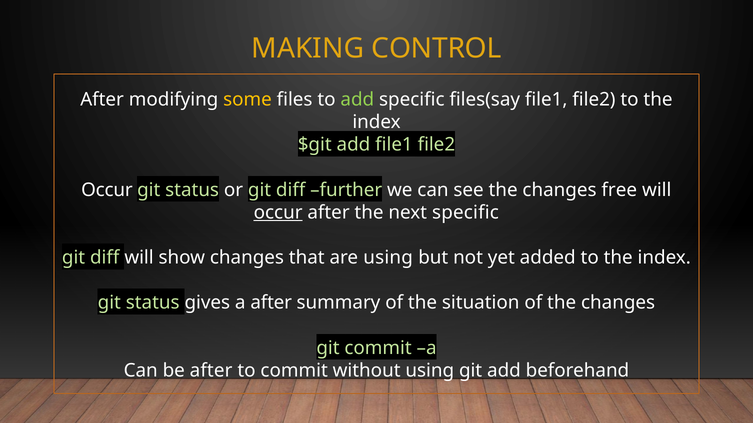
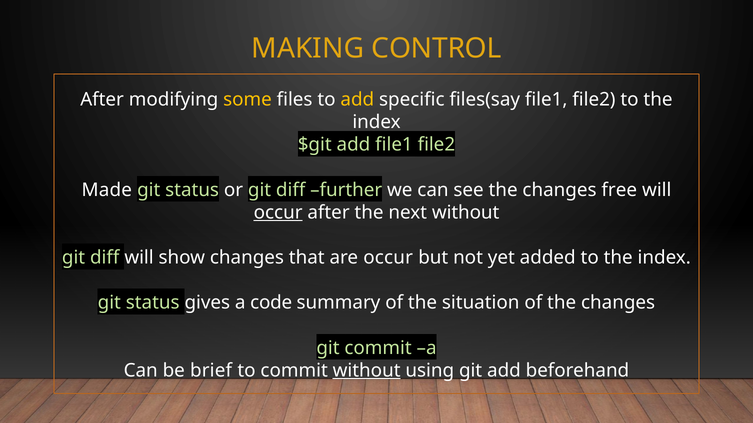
add colour: light green -> yellow (357, 100)
Occur: Occur -> Made (107, 190)
next specific: specific -> without (466, 213)
are using: using -> occur (388, 258)
a after: after -> code (271, 303)
be after: after -> brief (211, 371)
without underline: none -> present (367, 371)
